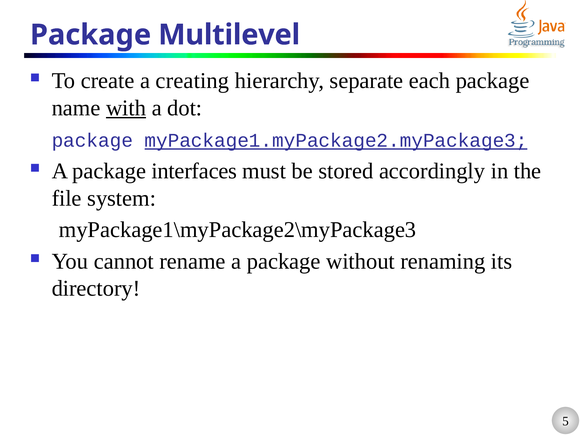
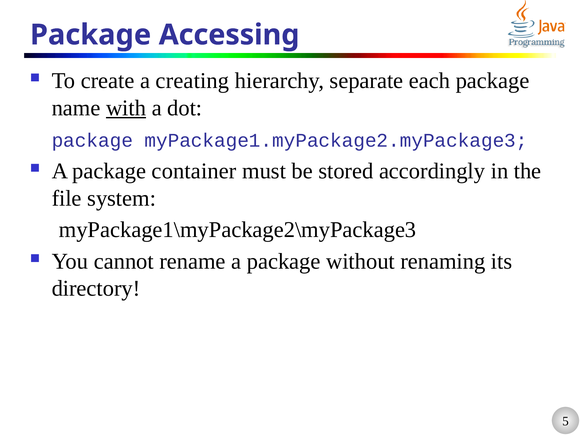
Multilevel: Multilevel -> Accessing (229, 35)
myPackage1.myPackage2.myPackage3 underline: present -> none (336, 141)
interfaces: interfaces -> container (194, 171)
